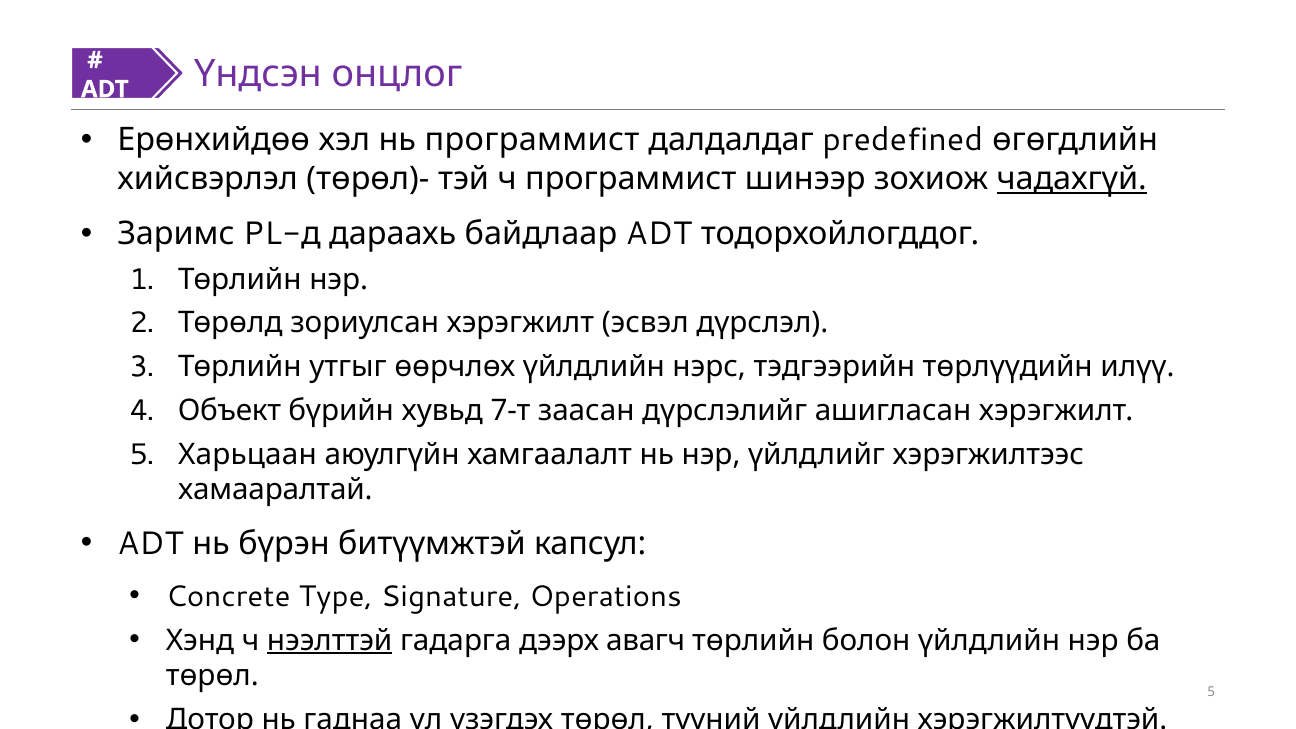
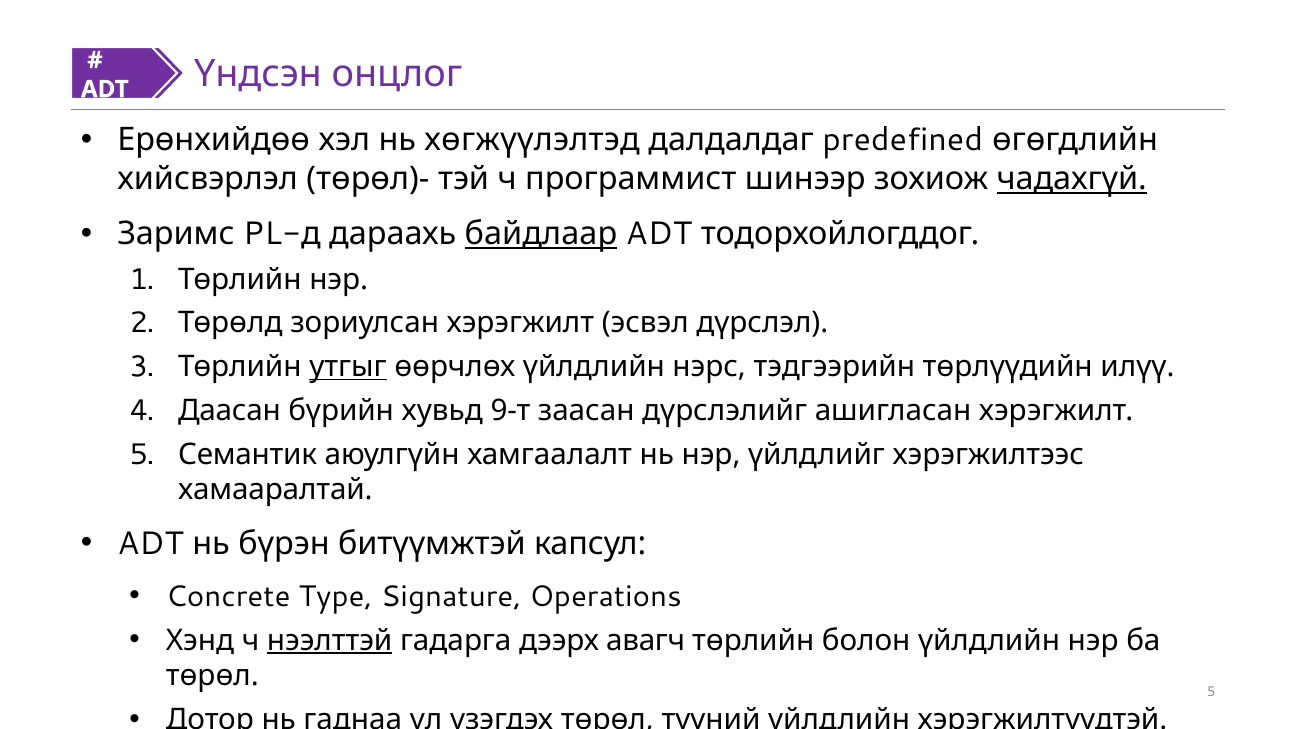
нь программист: программист -> хөгжүүлэлтэд (532, 140)
байдлаар underline: none -> present (541, 234)
утгыг underline: none -> present (348, 367)
Объект: Объект -> Даасан (229, 411)
7-т: 7-т -> 9-т (510, 411)
Харьцаан: Харьцаан -> Семантик (248, 454)
